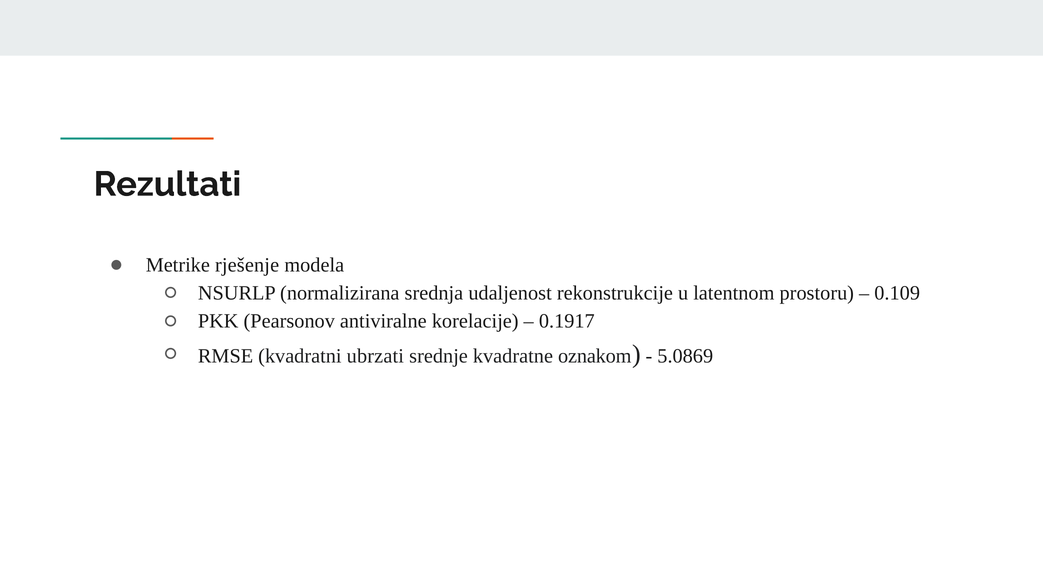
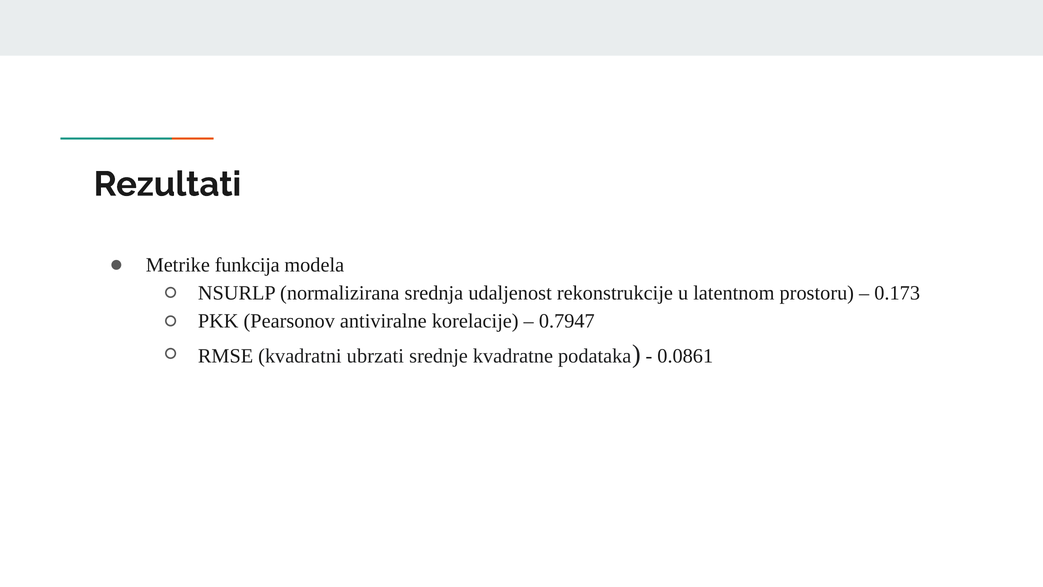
rješenje: rješenje -> funkcija (247, 265)
0.109: 0.109 -> 0.173 (897, 293)
0.1917: 0.1917 -> 0.7947 (567, 321)
oznakom: oznakom -> podataka (595, 356)
5.0869: 5.0869 -> 0.0861 (685, 356)
